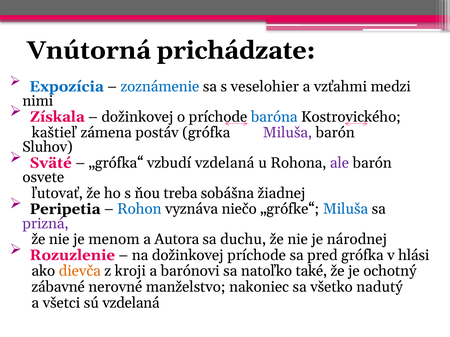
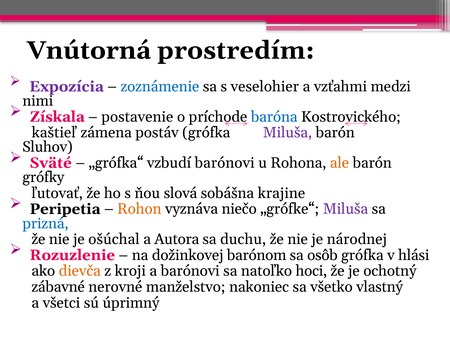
prichádzate: prichádzate -> prostredím (236, 50)
Expozícia colour: blue -> purple (67, 87)
dožinkovej: dožinkovej -> postavenie (137, 117)
vzbudí vzdelaná: vzdelaná -> barónovi (225, 163)
ale colour: purple -> orange (340, 163)
osvete: osvete -> grófky (43, 178)
treba: treba -> slová (180, 193)
žiadnej: žiadnej -> krajine (281, 193)
Rohon colour: blue -> orange (139, 209)
Miluša colour: blue -> purple (345, 209)
prizná colour: purple -> blue (45, 224)
menom: menom -> ošúchal (114, 240)
dožinkovej príchode: príchode -> barónom (257, 256)
pred: pred -> osôb (322, 256)
také: také -> hoci (311, 271)
nadutý: nadutý -> vlastný (380, 287)
sú vzdelaná: vzdelaná -> úprimný (131, 303)
